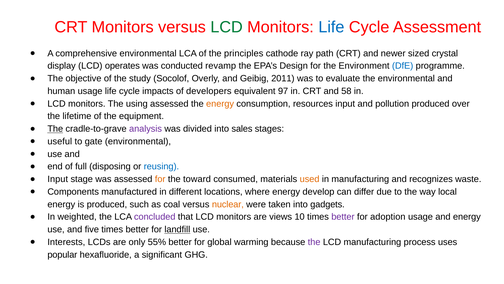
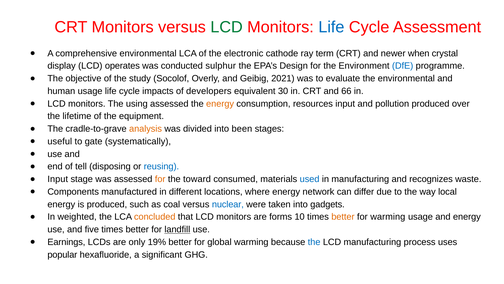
principles: principles -> electronic (244, 53)
path: path -> term (325, 53)
sized: sized -> when (419, 53)
revamp: revamp -> sulphur (221, 66)
2011: 2011 -> 2021 (283, 78)
97: 97 -> 30 (283, 91)
58: 58 -> 66 (346, 91)
The underline: present -> none (55, 129)
analysis colour: purple -> orange (146, 129)
sales: sales -> been (242, 129)
gate environmental: environmental -> systematically (138, 141)
full: full -> tell (81, 166)
used colour: orange -> blue (310, 179)
develop: develop -> network (318, 191)
nuclear colour: orange -> blue (228, 204)
concluded colour: purple -> orange (155, 217)
views: views -> forms (281, 217)
better colour: purple -> orange (343, 217)
for adoption: adoption -> warming (388, 217)
Interests: Interests -> Earnings (66, 242)
55%: 55% -> 19% (157, 242)
the colour: purple -> blue (314, 242)
